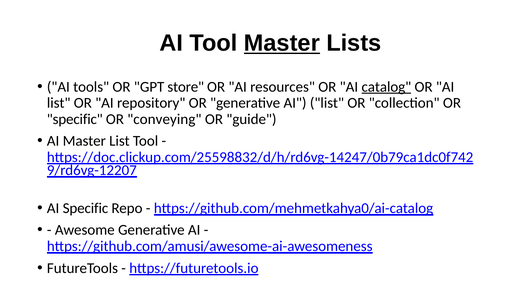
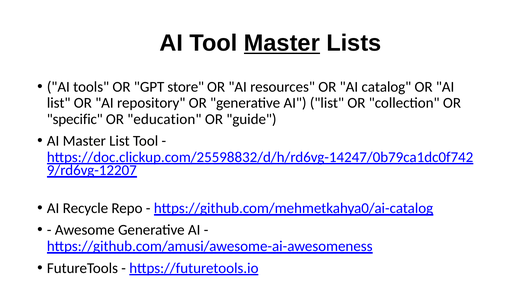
catalog underline: present -> none (386, 87)
conveying: conveying -> education (164, 119)
AI Specific: Specific -> Recycle (85, 208)
